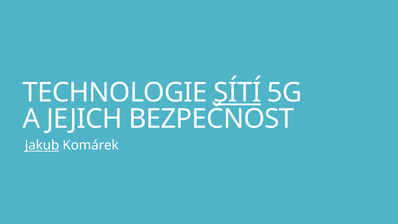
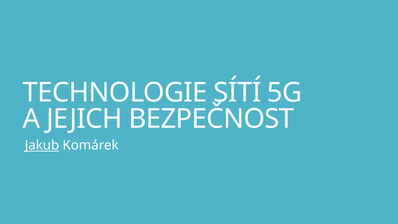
SÍTÍ underline: present -> none (237, 93)
